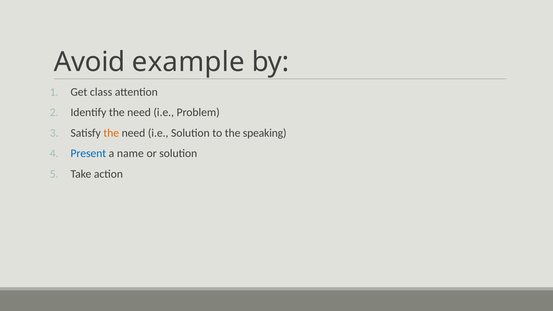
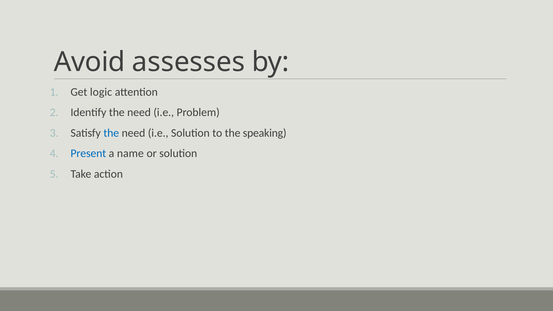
example: example -> assesses (188, 62)
class: class -> logic (101, 92)
the colour: orange -> blue (111, 133)
